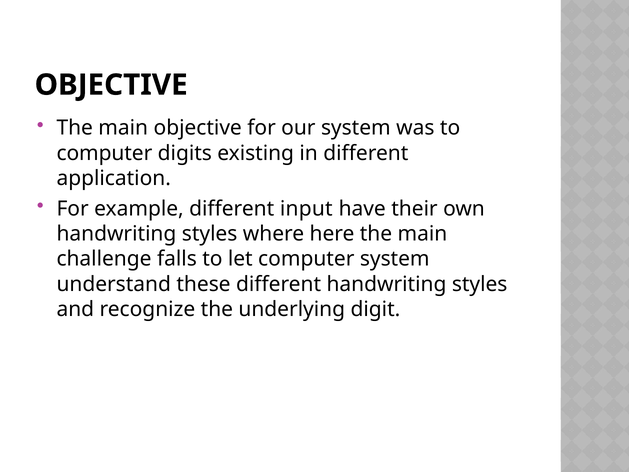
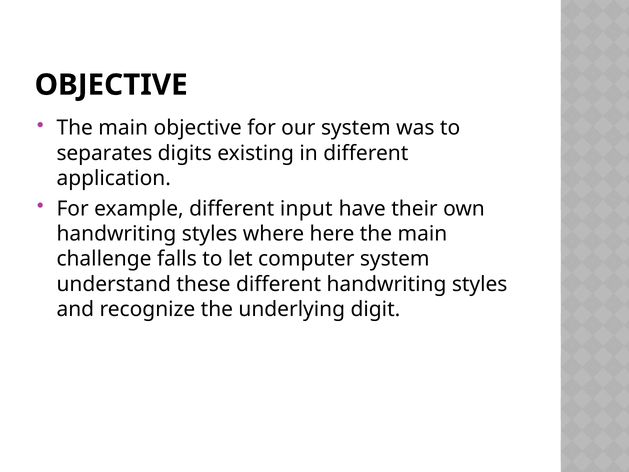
computer: computer -> separates (104, 153)
